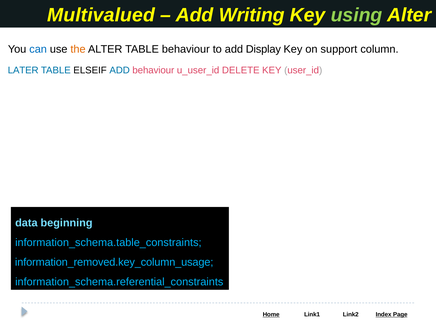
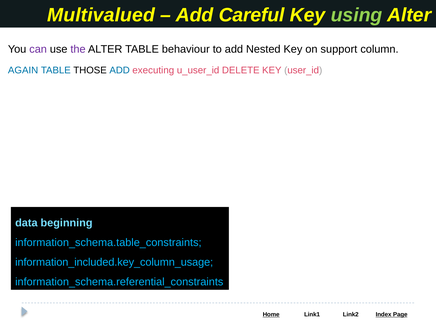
Writing: Writing -> Careful (252, 15)
can colour: blue -> purple (38, 49)
the colour: orange -> purple (78, 49)
Display: Display -> Nested (263, 49)
LATER: LATER -> AGAIN (23, 70)
ELSEIF: ELSEIF -> THOSE (90, 70)
ADD behaviour: behaviour -> executing (153, 70)
information_removed.key_column_usage: information_removed.key_column_usage -> information_included.key_column_usage (114, 262)
